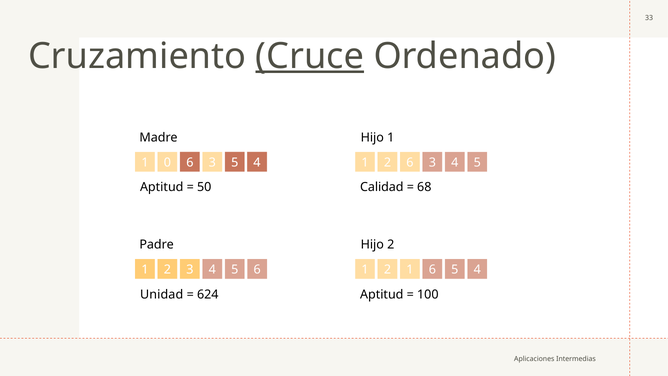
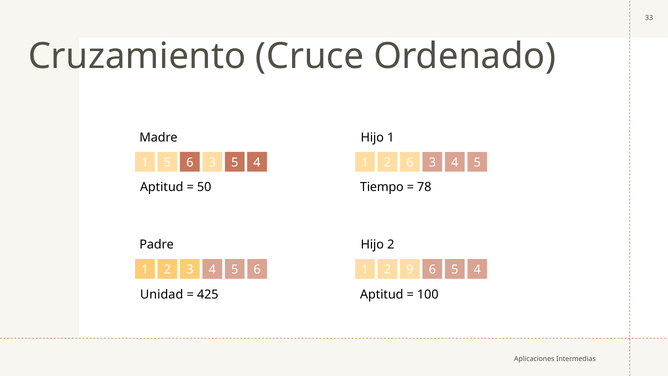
Cruce underline: present -> none (310, 56)
1 0: 0 -> 5 (167, 163)
Calidad: Calidad -> Tiempo (382, 187)
68: 68 -> 78 (424, 187)
1 2 1: 1 -> 9 (410, 270)
624: 624 -> 425 (208, 294)
